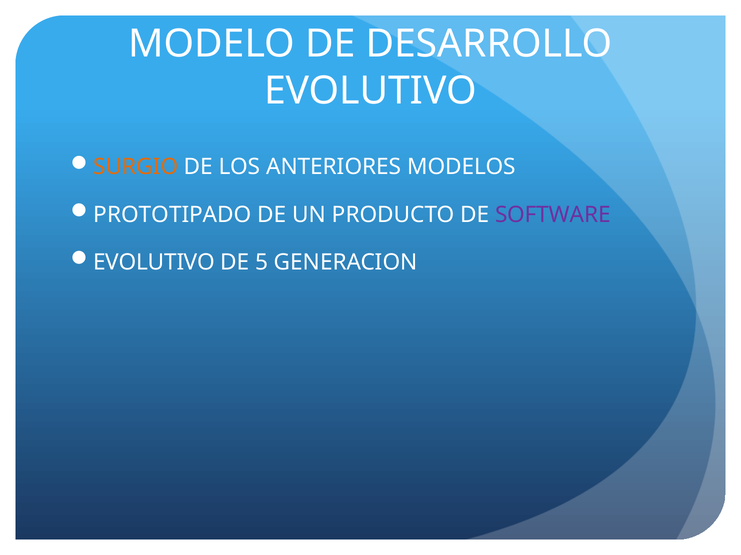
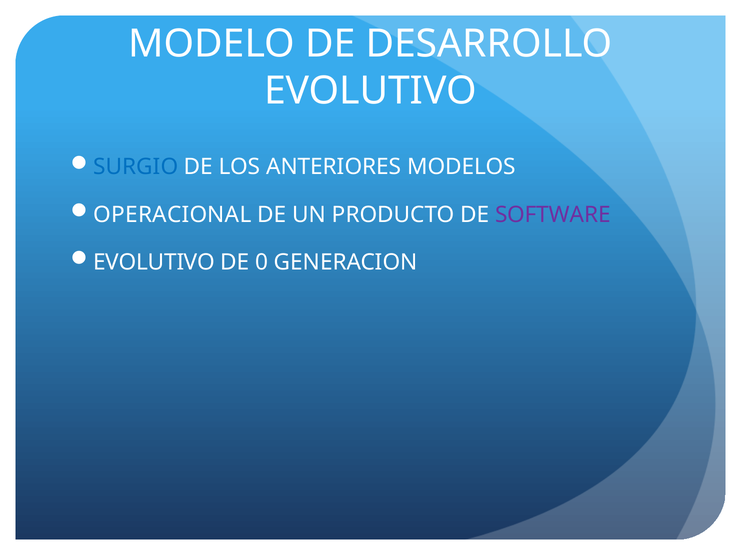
SURGIO colour: orange -> blue (136, 167)
PROTOTIPADO: PROTOTIPADO -> OPERACIONAL (172, 215)
5: 5 -> 0 (262, 263)
